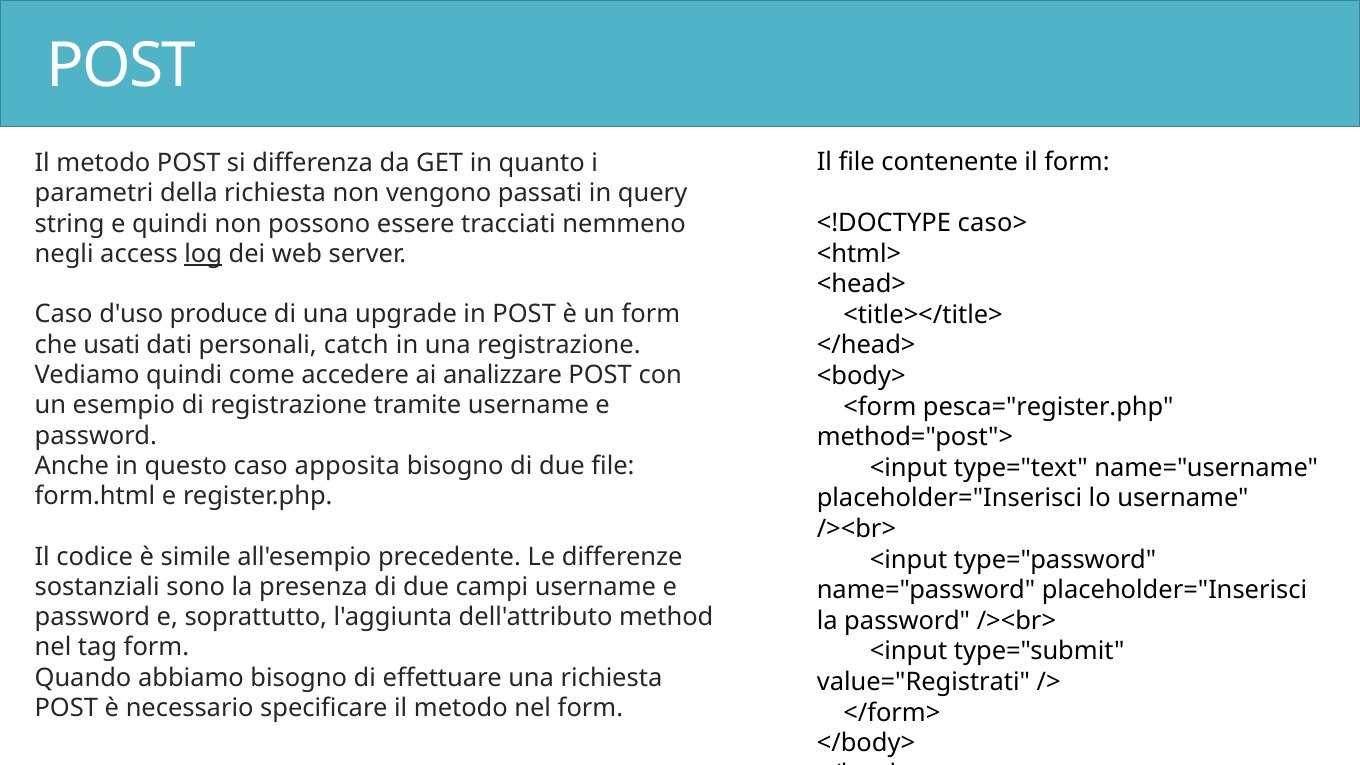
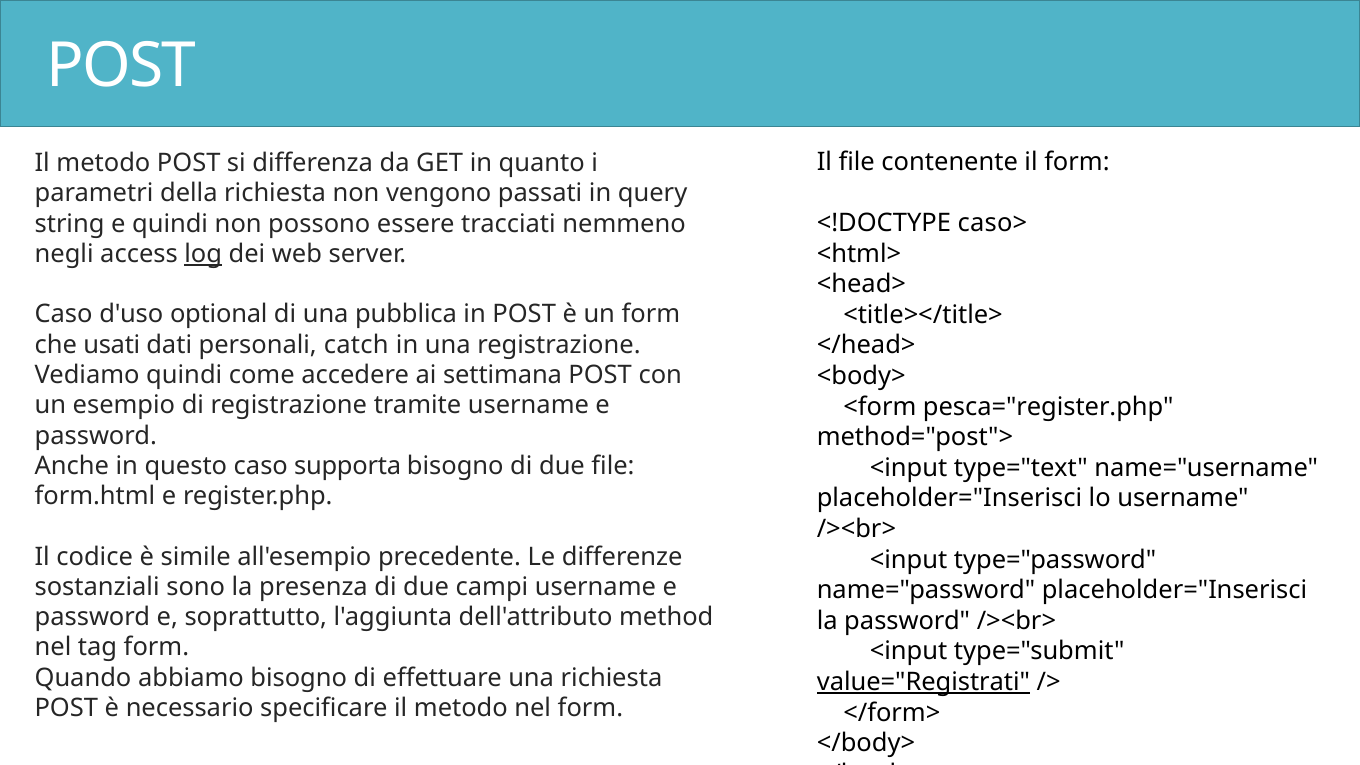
produce: produce -> optional (219, 314)
upgrade: upgrade -> pubblica (406, 314)
analizzare: analizzare -> settimana (503, 375)
apposita: apposita -> supporta (348, 466)
value="Registrati underline: none -> present (923, 682)
